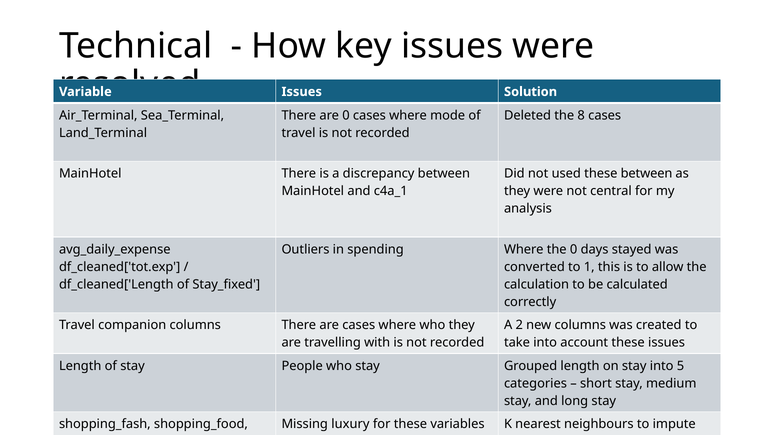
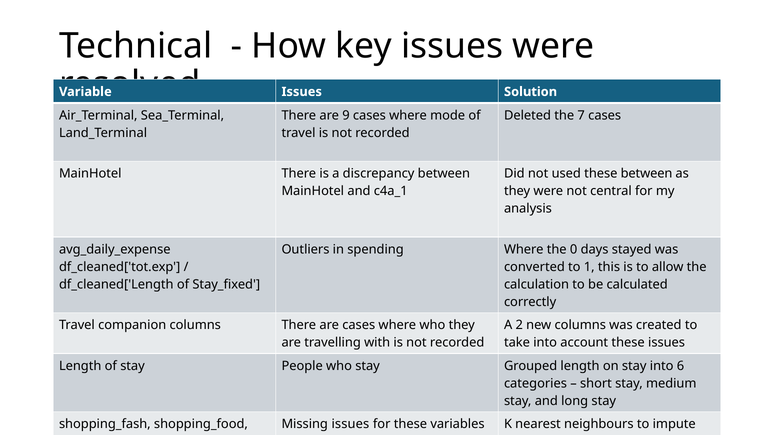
are 0: 0 -> 9 (346, 115)
8: 8 -> 7 (581, 115)
5: 5 -> 6 (681, 366)
Missing luxury: luxury -> issues (350, 425)
